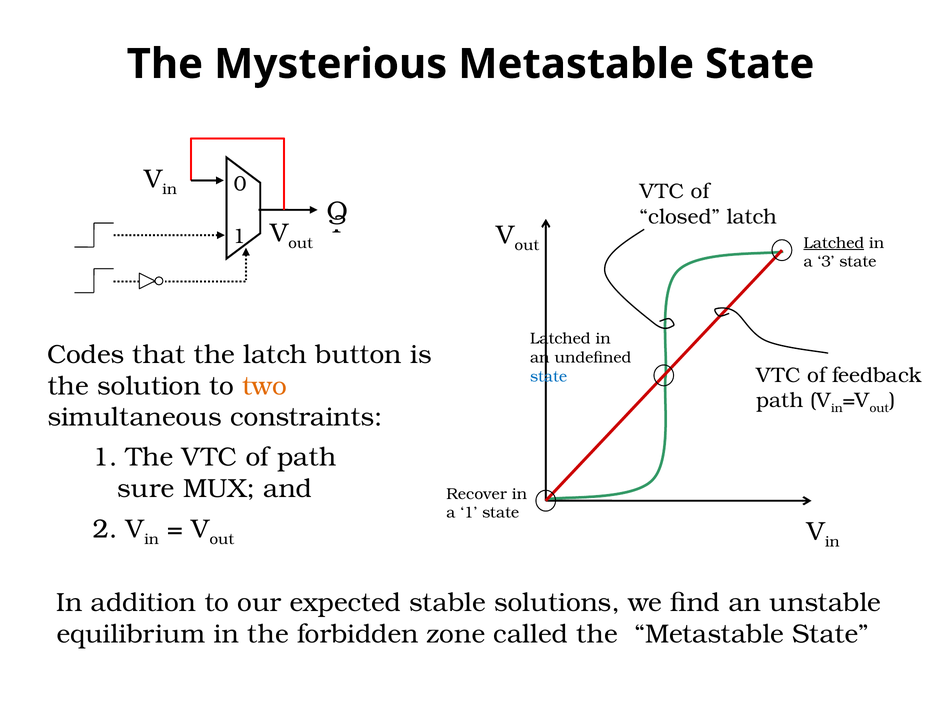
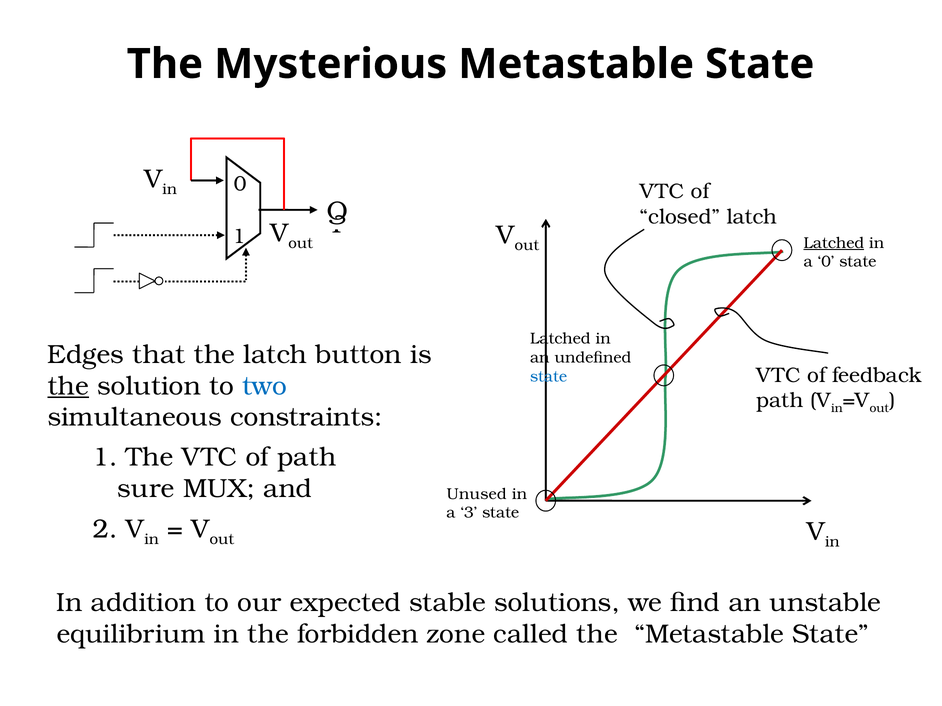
a 3: 3 -> 0 (826, 262)
Codes: Codes -> Edges (86, 355)
the underline: none -> present (68, 386)
two colour: orange -> blue (265, 386)
Recover: Recover -> Unused (477, 494)
a 1: 1 -> 3 (469, 513)
